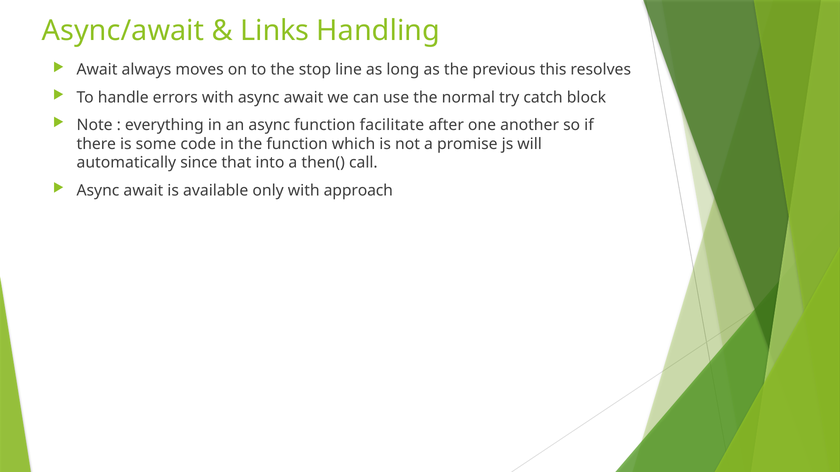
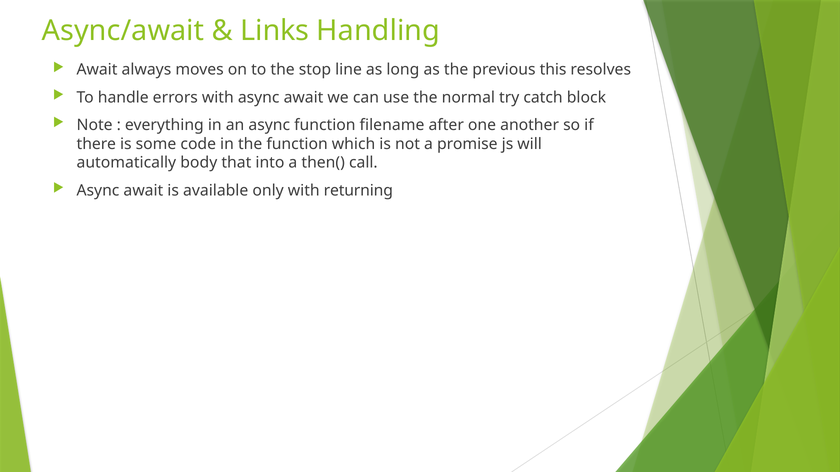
facilitate: facilitate -> filename (392, 125)
since: since -> body (199, 163)
approach: approach -> returning (358, 191)
